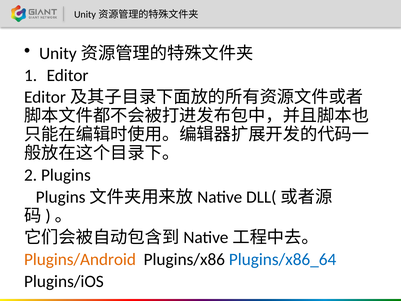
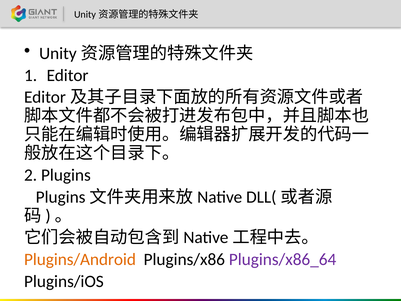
Plugins/x86_64 colour: blue -> purple (283, 259)
